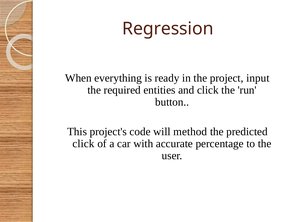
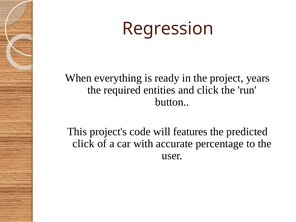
input: input -> years (258, 78)
method: method -> features (190, 132)
